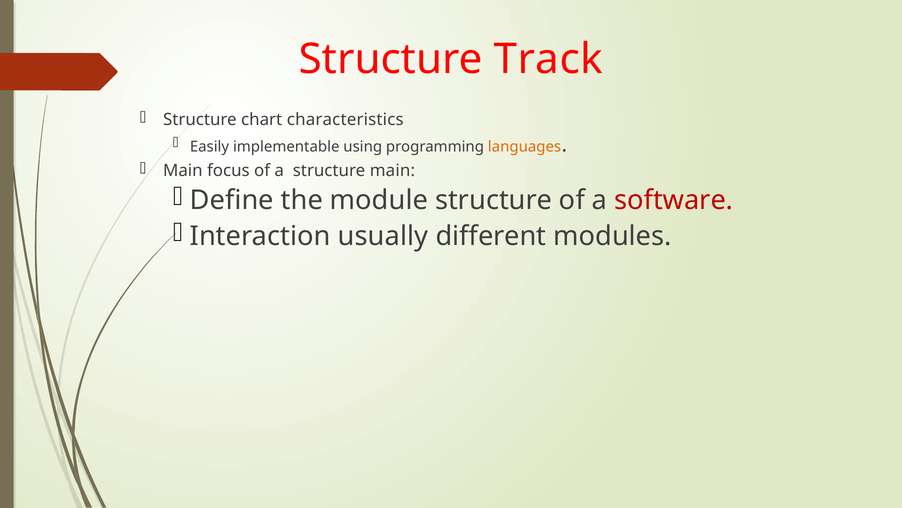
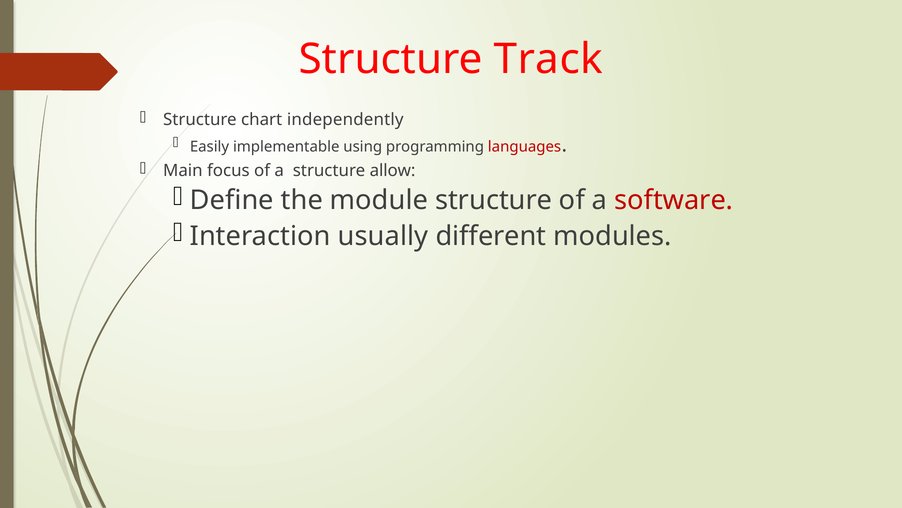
characteristics: characteristics -> independently (345, 120)
languages colour: orange -> red (525, 146)
structure main: main -> allow (393, 170)
